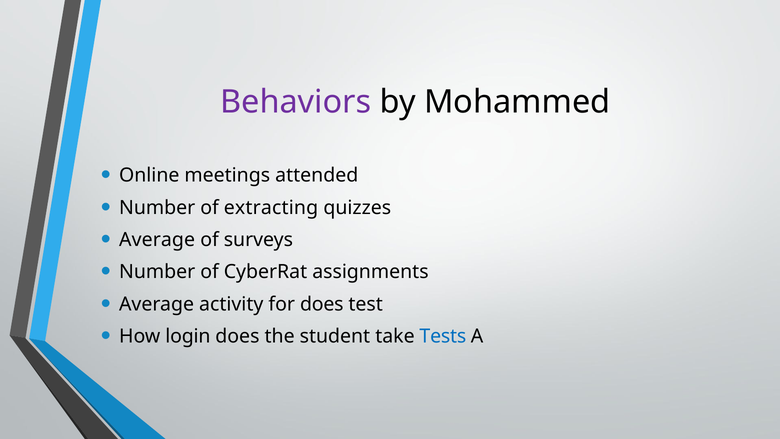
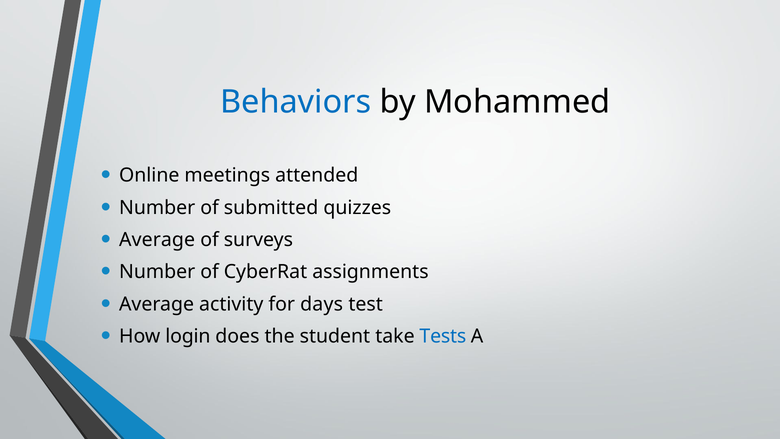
Behaviors colour: purple -> blue (296, 102)
extracting: extracting -> submitted (271, 208)
for does: does -> days (322, 304)
